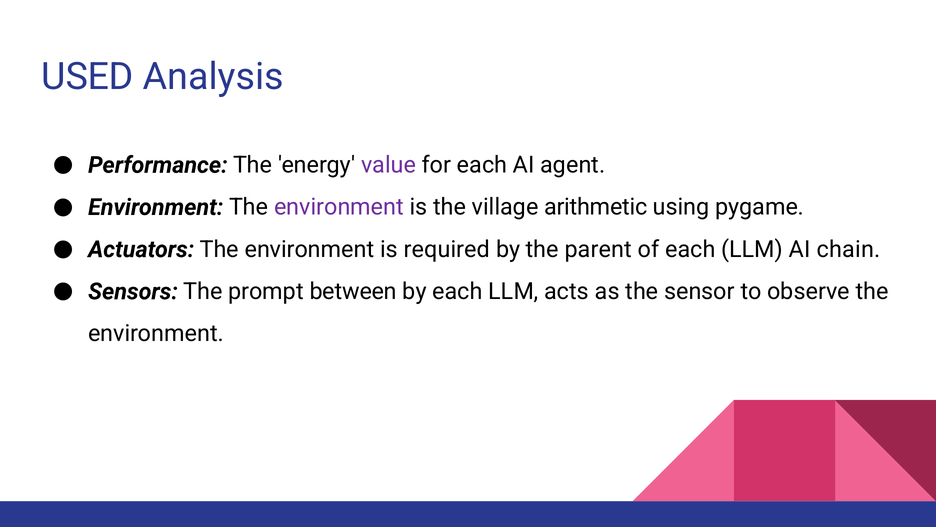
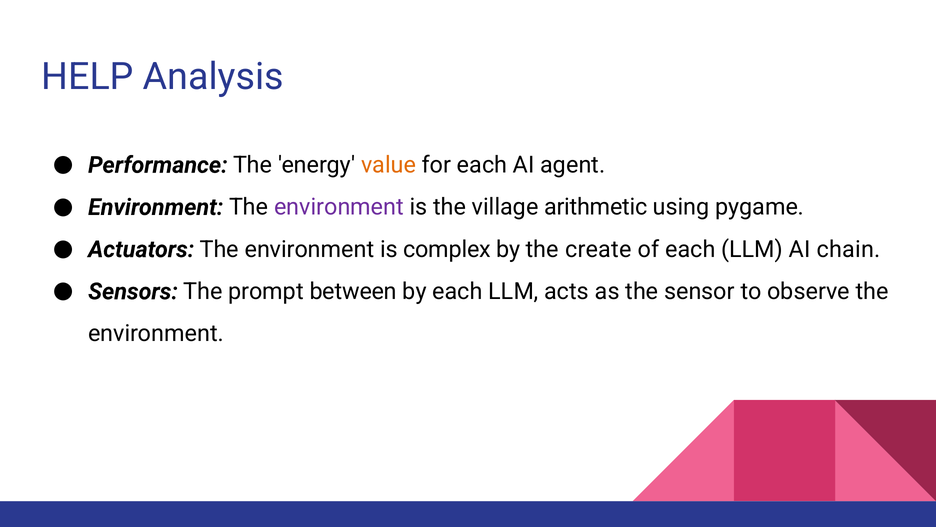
USED: USED -> HELP (87, 77)
value colour: purple -> orange (389, 165)
required: required -> complex (447, 249)
parent: parent -> create (598, 249)
